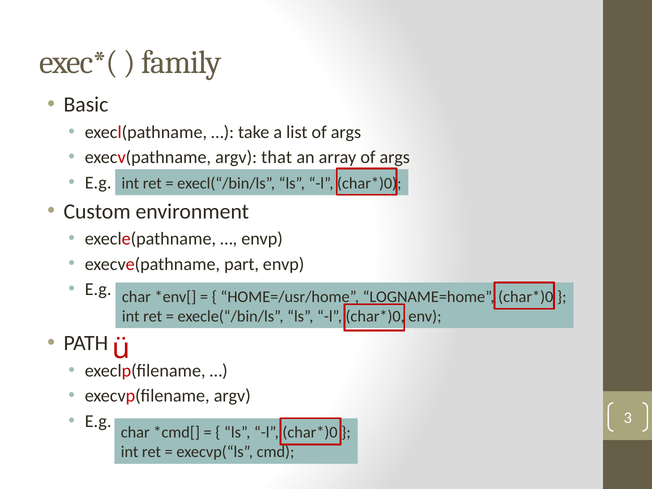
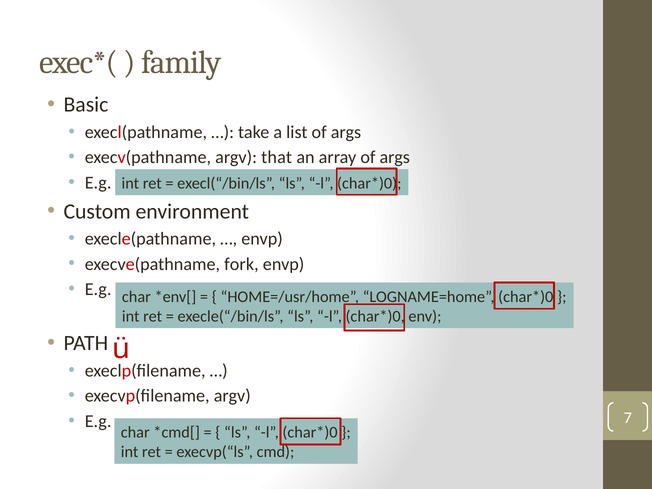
part: part -> fork (241, 264)
3: 3 -> 7 (628, 418)
